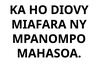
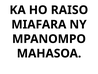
DIOVY: DIOVY -> RAISO (69, 10)
